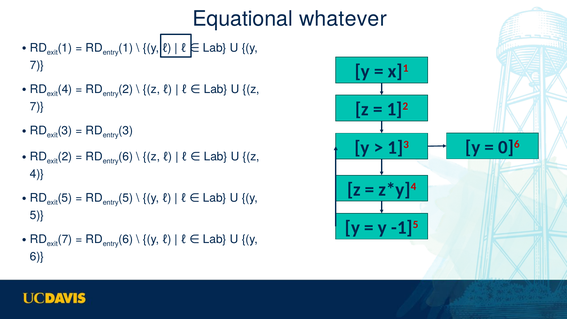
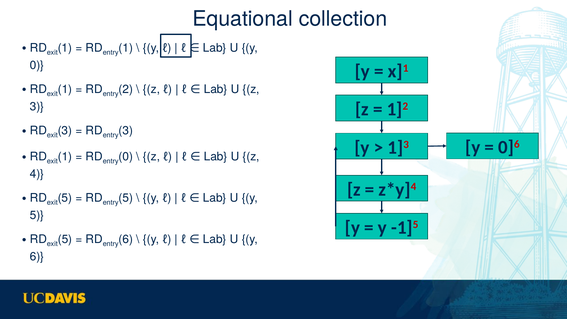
whatever: whatever -> collection (343, 19)
7: 7 -> 0 (37, 65)
4: 4 -> 1 (65, 89)
7: 7 -> 3 (37, 107)
2: 2 -> 1 (65, 157)
6: 6 -> 0 (126, 157)
7: 7 -> 5 (65, 239)
